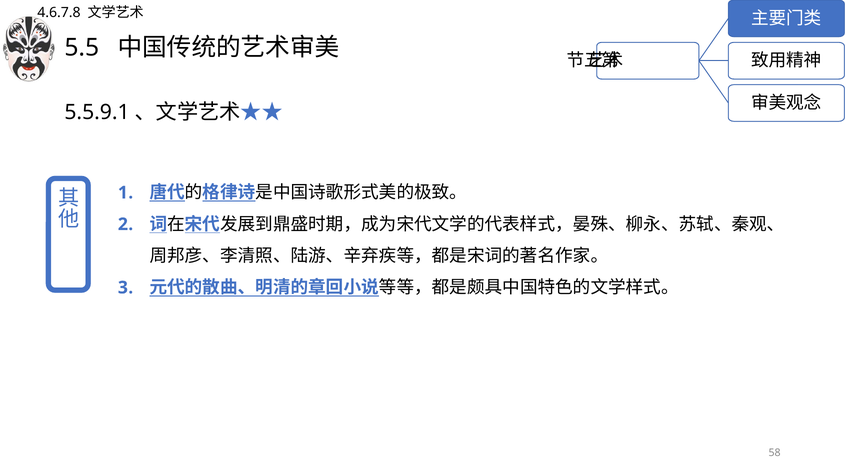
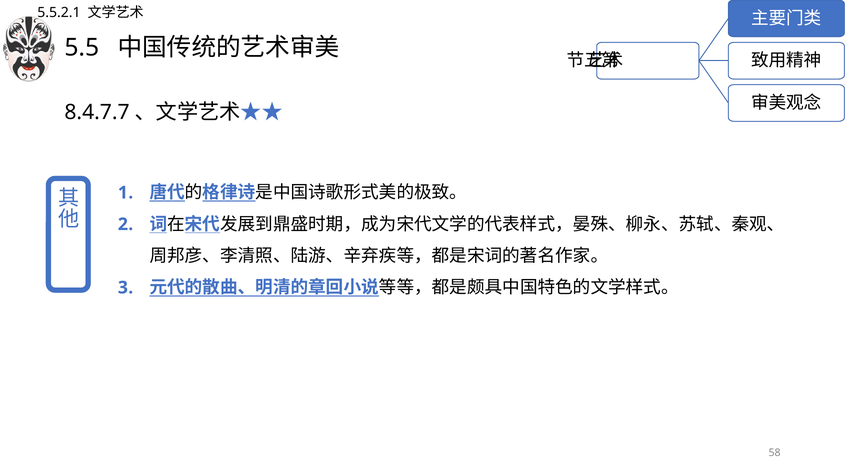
4.6.7.8: 4.6.7.8 -> 5.5.2.1 (59, 13)
5.5.9.1: 5.5.9.1 -> 8.4.7.7 (97, 112)
